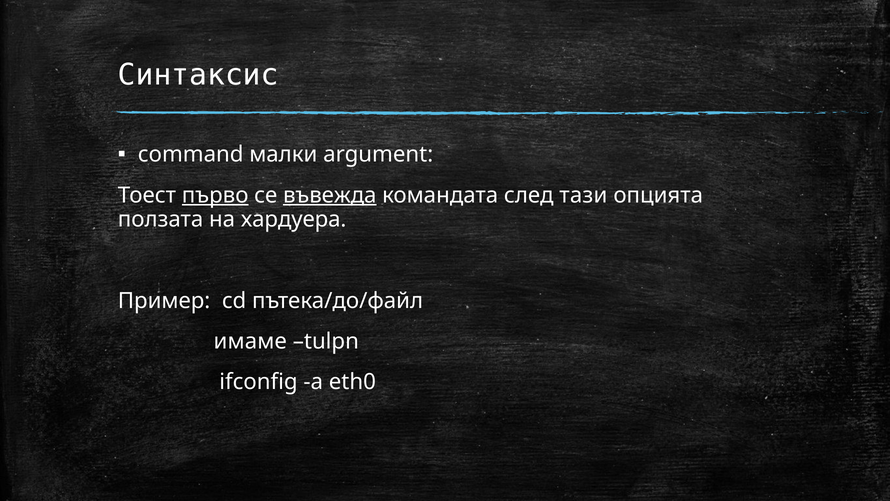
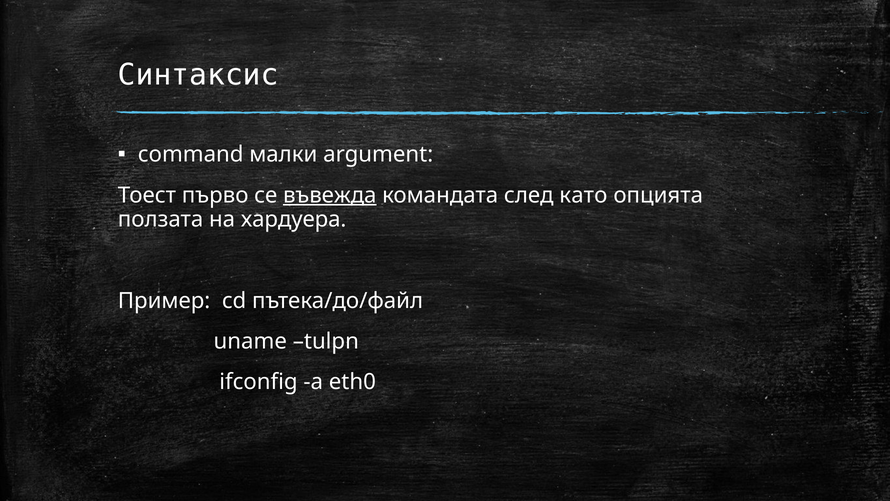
първо underline: present -> none (215, 195)
тази: тази -> като (583, 195)
имаме: имаме -> uname (250, 341)
